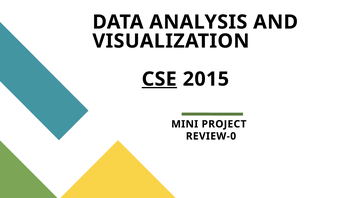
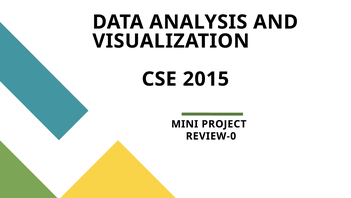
CSE underline: present -> none (159, 79)
